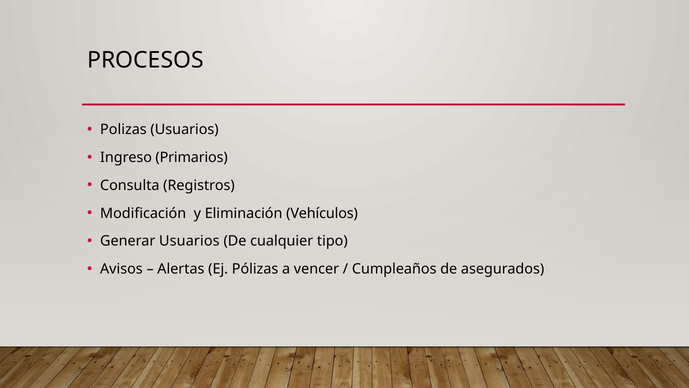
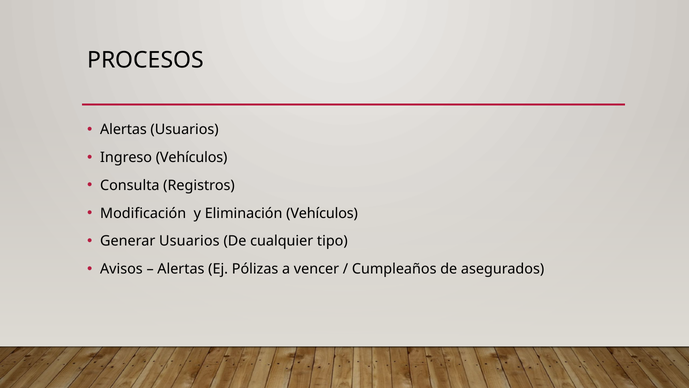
Polizas: Polizas -> Alertas (123, 130)
Ingreso Primarios: Primarios -> Vehículos (192, 157)
